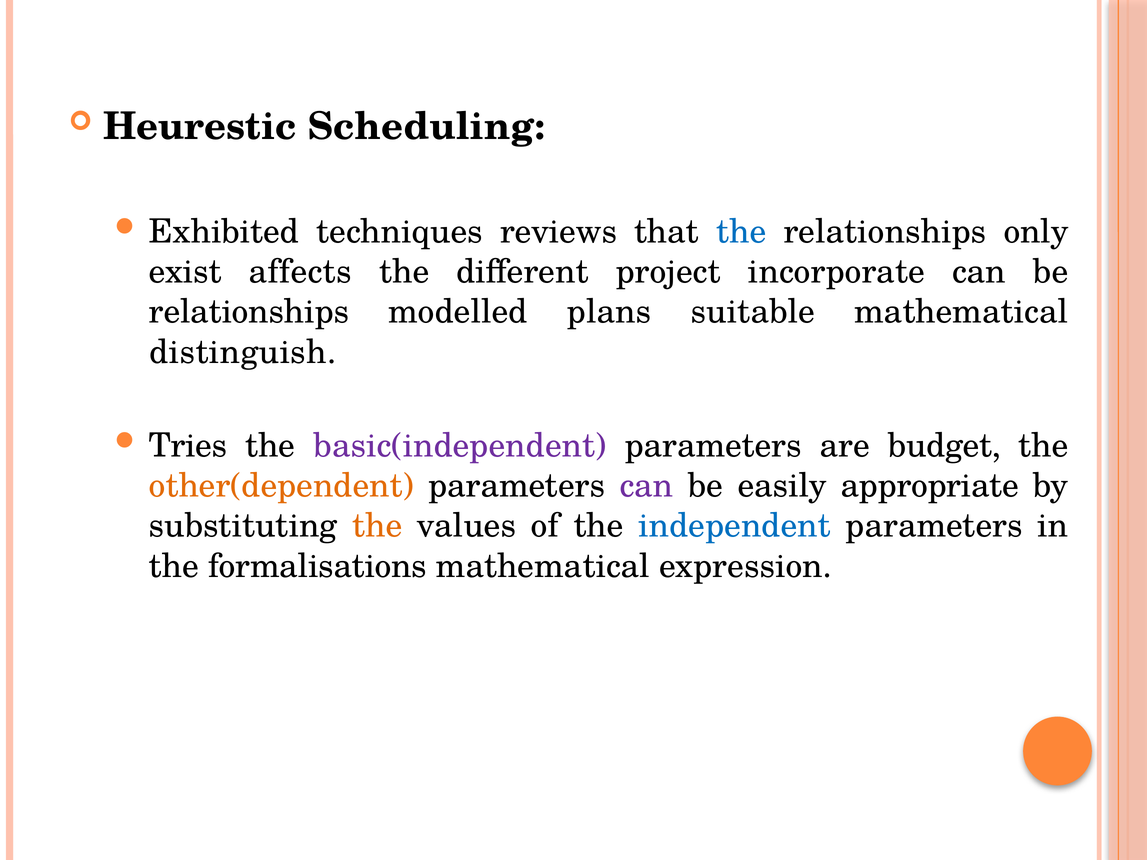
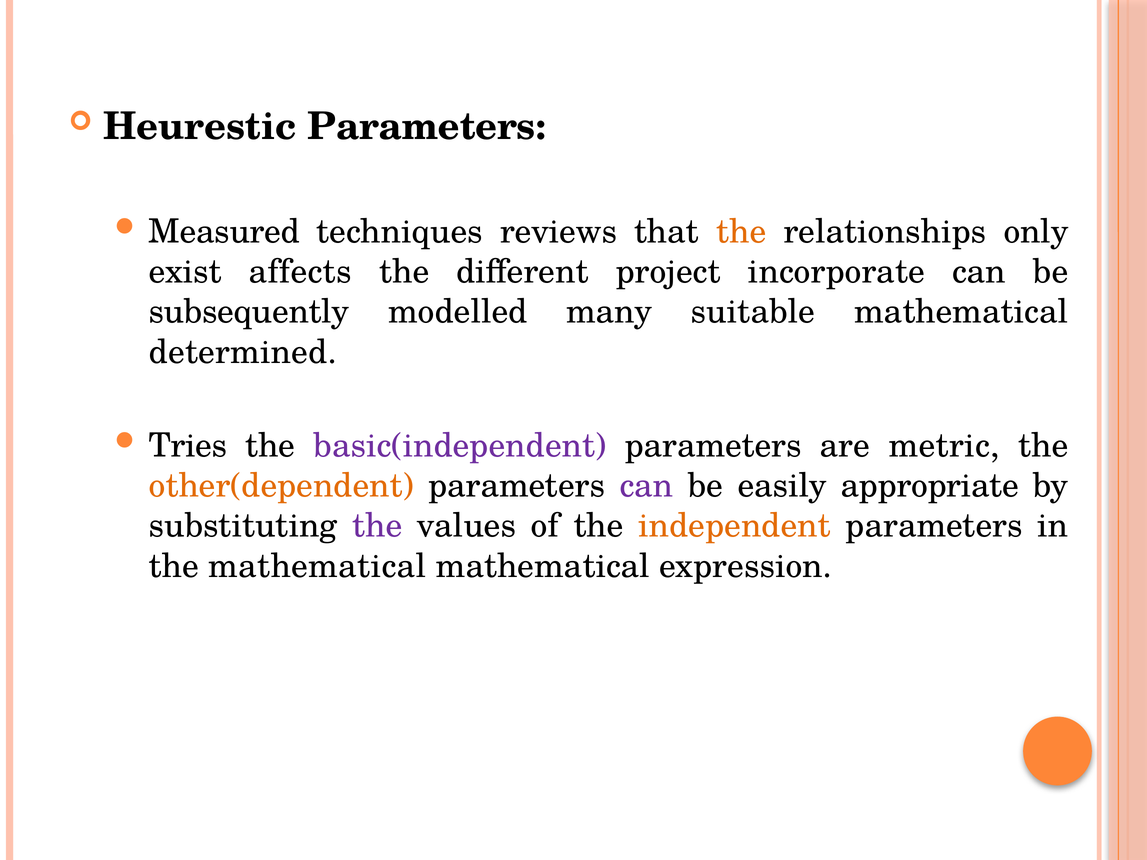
Heurestic Scheduling: Scheduling -> Parameters (427, 127)
Exhibited: Exhibited -> Measured (224, 232)
the colour: blue -> orange (741, 232)
relationships: relationships -> subsequently (249, 312)
plans: plans -> many (609, 312)
distinguish: distinguish -> determined (243, 352)
budget: budget -> metric (944, 446)
the colour: orange -> purple (377, 526)
independent colour: blue -> orange (735, 526)
the formalisations: formalisations -> mathematical (317, 566)
